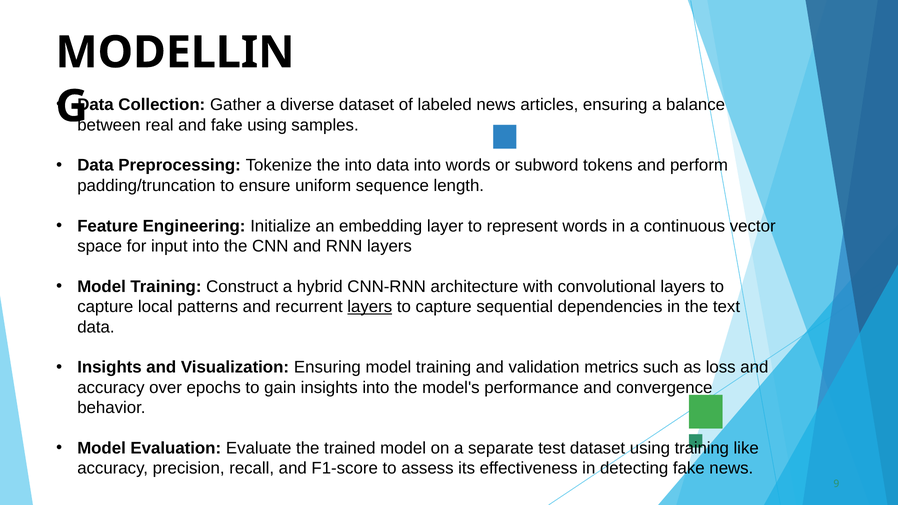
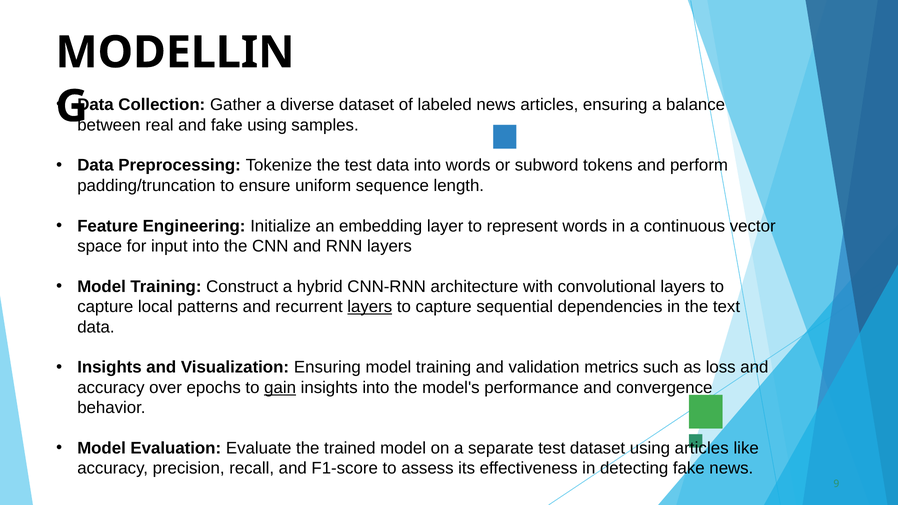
the into: into -> test (358, 165)
gain underline: none -> present (280, 388)
using training: training -> articles (702, 448)
